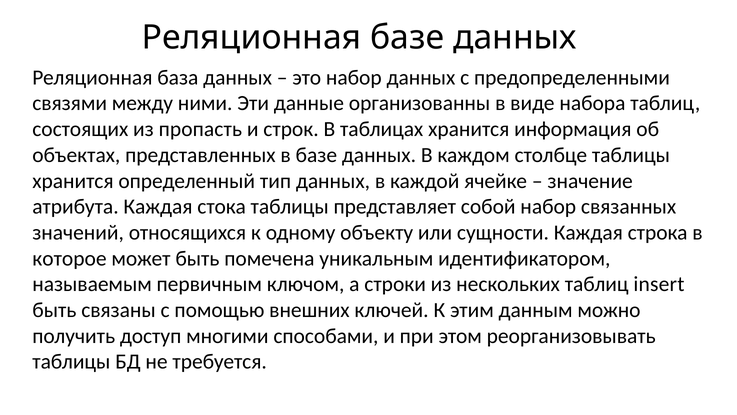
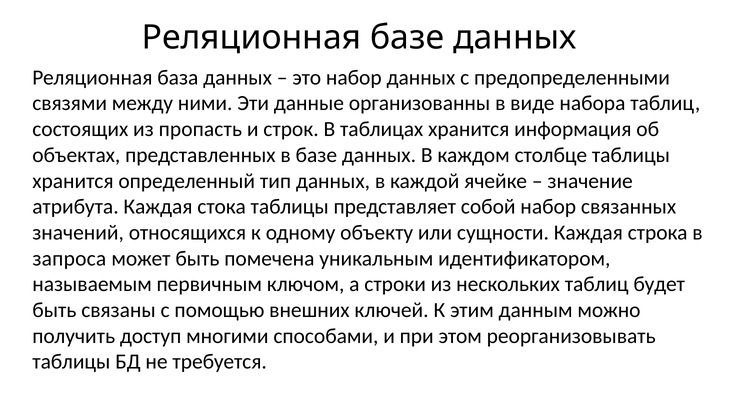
которое: которое -> запроса (69, 258)
insert: insert -> будет (659, 284)
